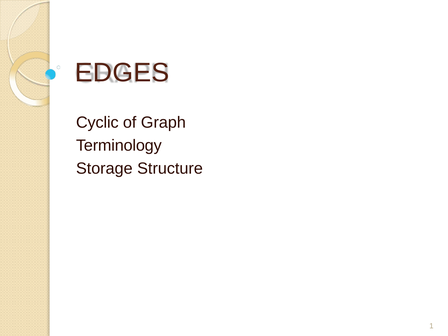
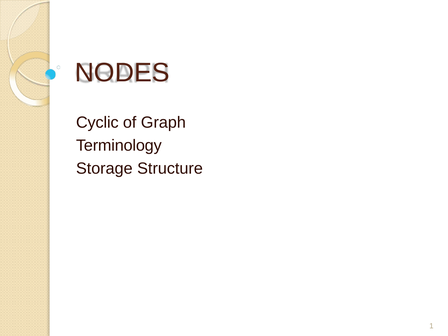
EDGES: EDGES -> NODES (122, 73)
